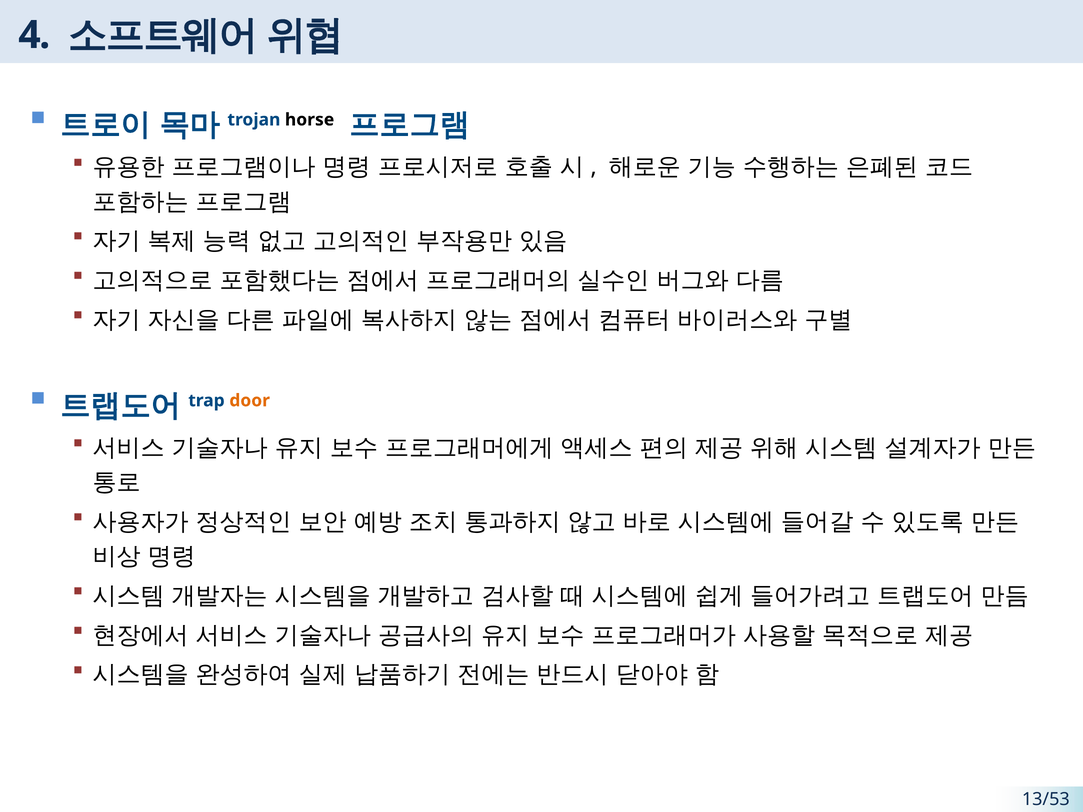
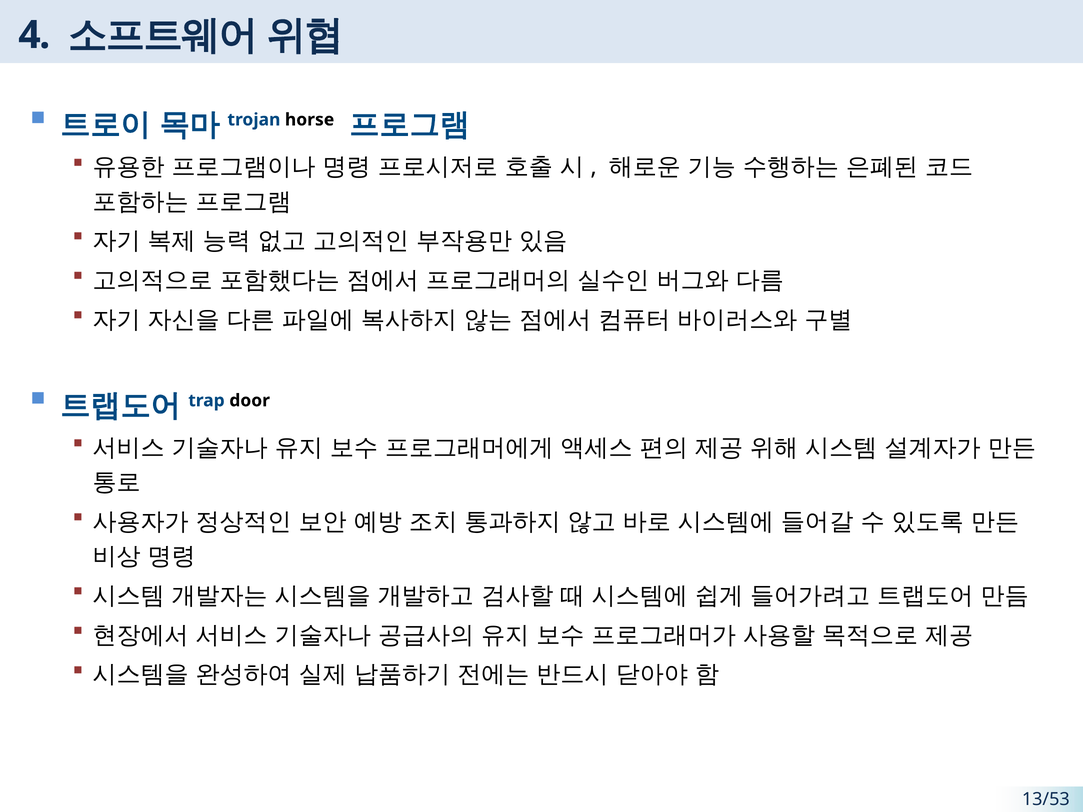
door colour: orange -> black (250, 401)
